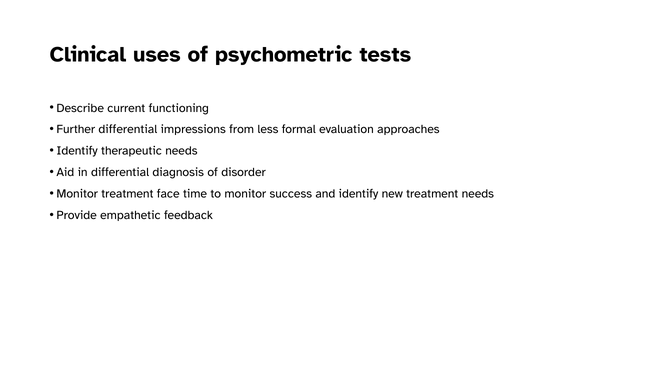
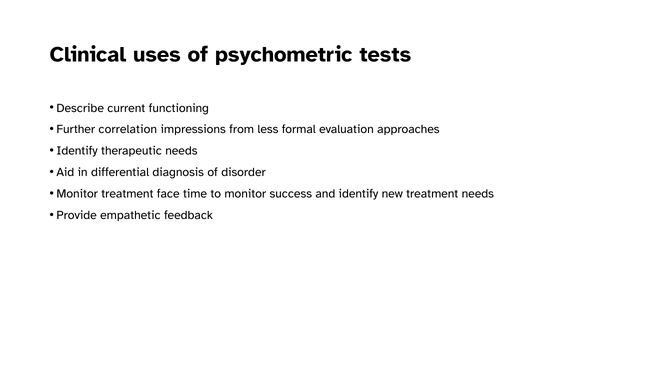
Further differential: differential -> correlation (128, 129)
